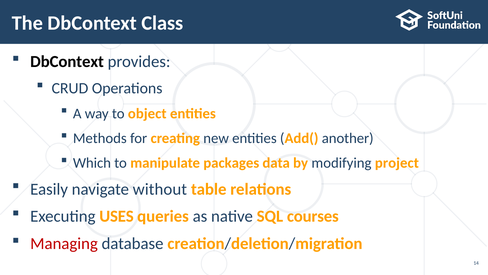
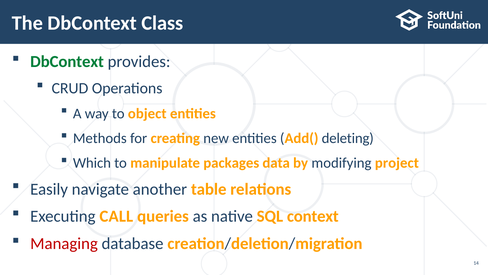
DbContext colour: black -> green (67, 62)
another: another -> deleting (348, 138)
without: without -> another (160, 189)
USES: USES -> CALL (116, 216)
courses: courses -> context (313, 216)
